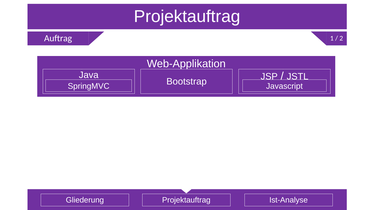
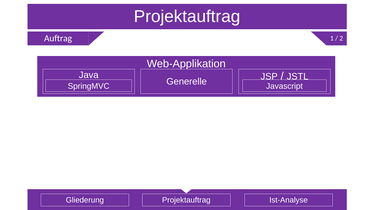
Bootstrap: Bootstrap -> Generelle (187, 82)
